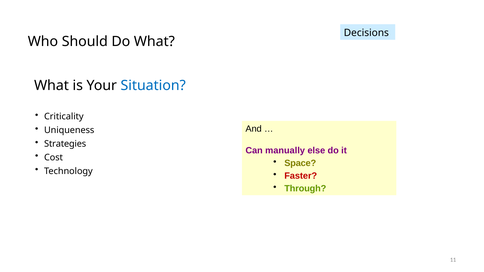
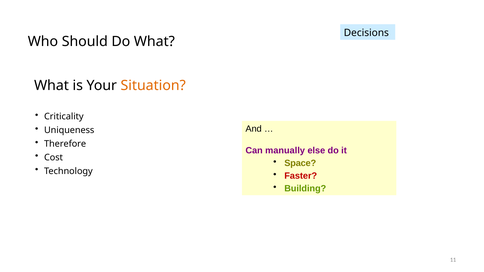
Situation colour: blue -> orange (153, 86)
Strategies: Strategies -> Therefore (65, 144)
Through: Through -> Building (305, 189)
